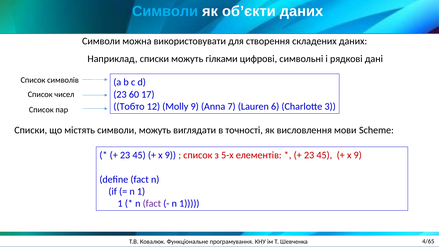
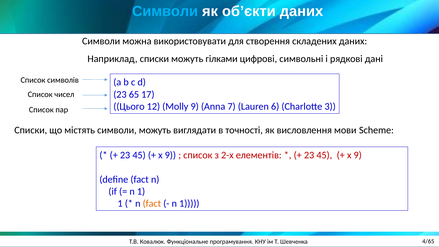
60: 60 -> 65 (134, 94)
Тобто: Тобто -> Цього (129, 106)
5-х: 5-х -> 2-х (227, 155)
fact colour: purple -> orange (152, 204)
